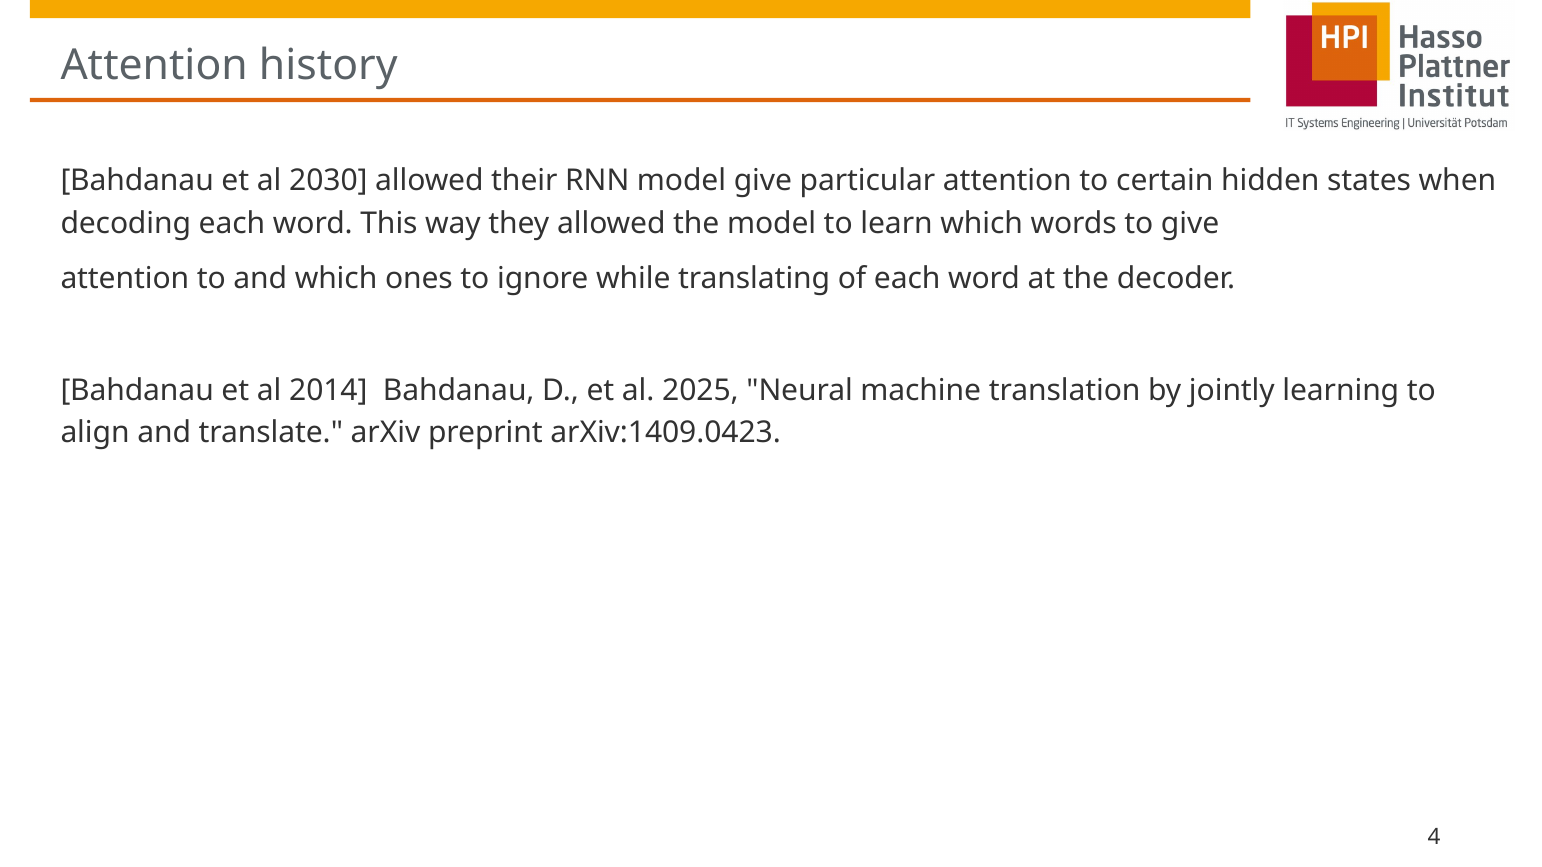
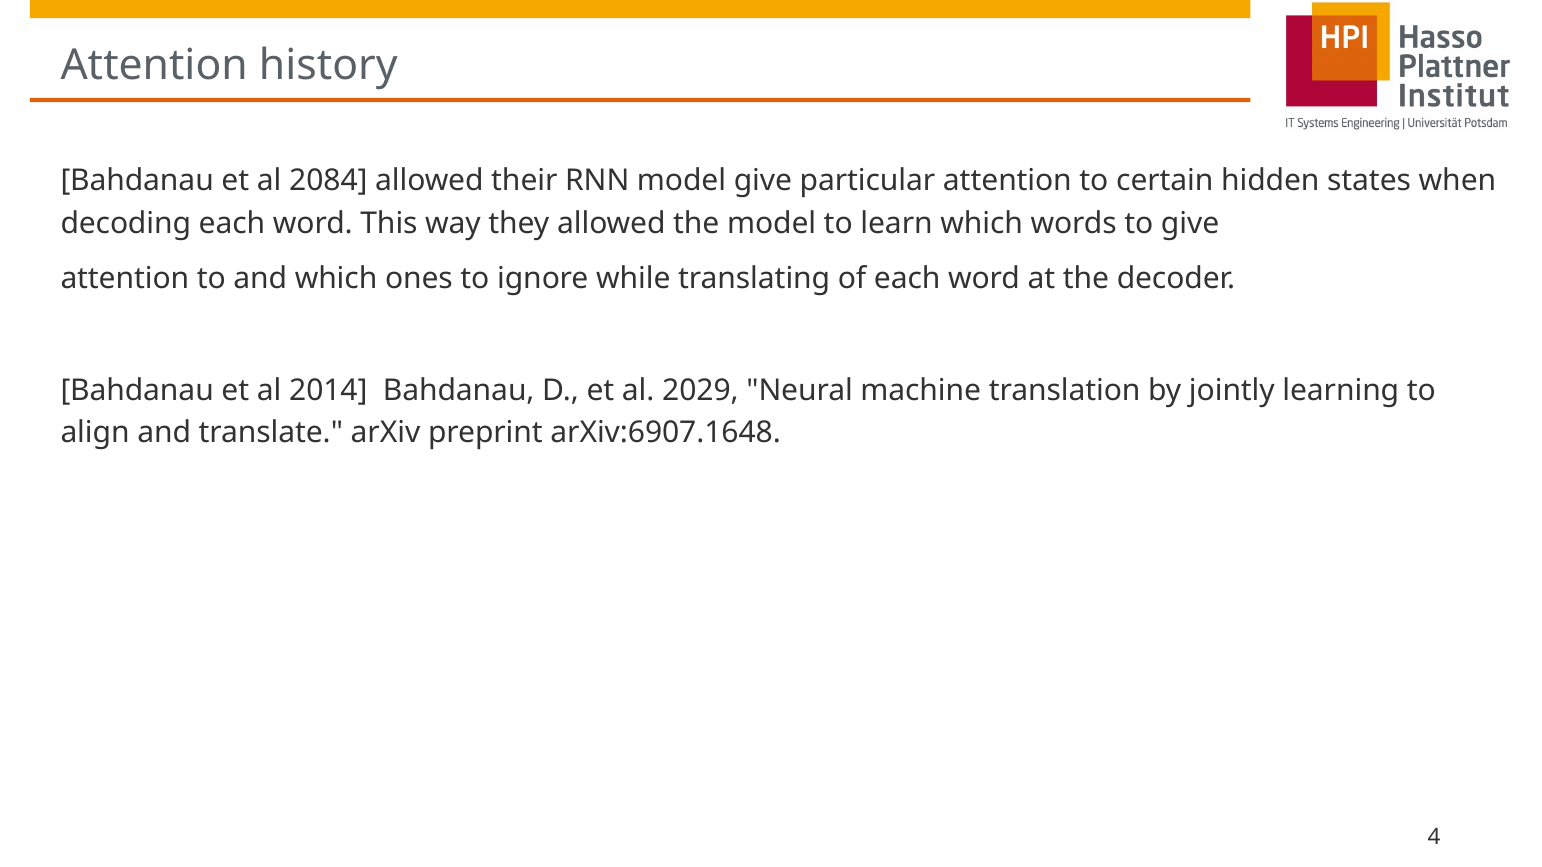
2030: 2030 -> 2084 (328, 180)
2025: 2025 -> 2029 (700, 390)
arXiv:1409.0423: arXiv:1409.0423 -> arXiv:6907.1648 (666, 433)
